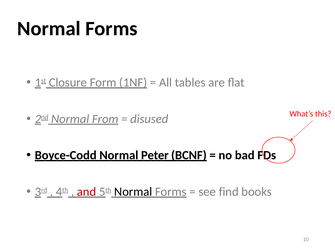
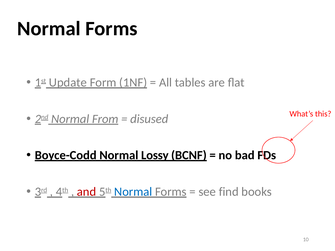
Closure: Closure -> Update (68, 83)
Peter: Peter -> Lossy (155, 155)
Normal colour: black -> blue (133, 192)
